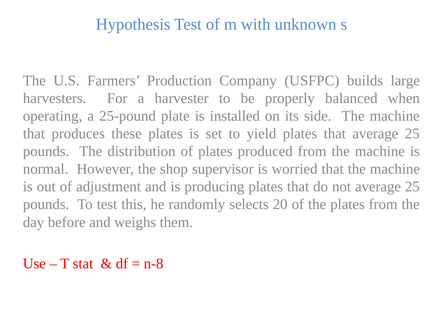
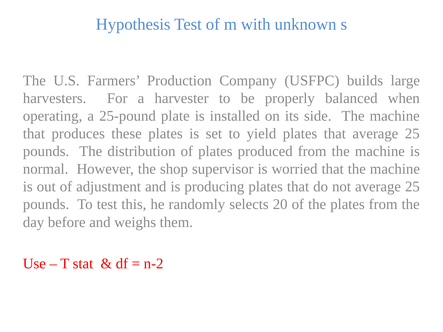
n-8: n-8 -> n-2 (154, 264)
